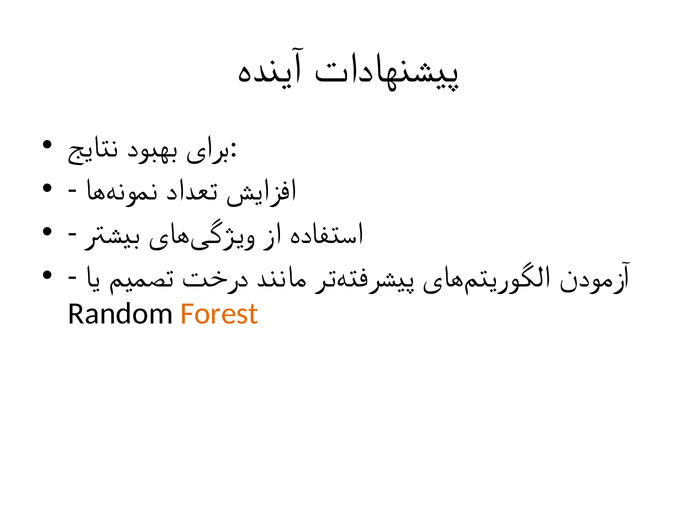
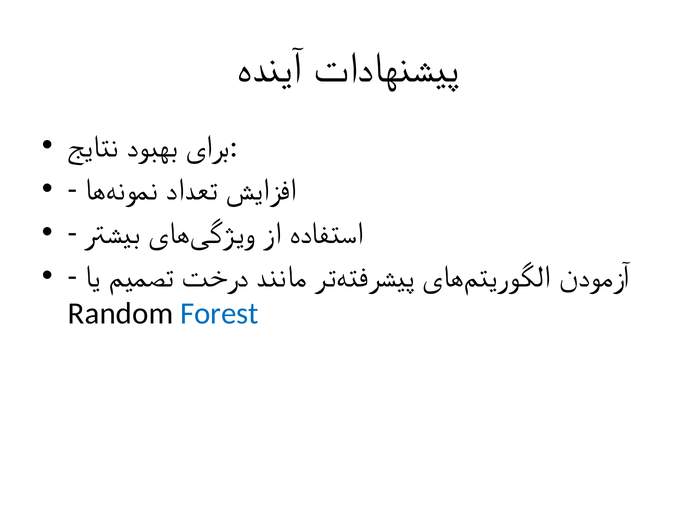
Forest colour: orange -> blue (219, 314)
